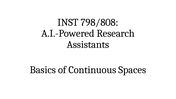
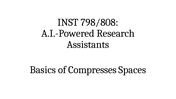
Continuous: Continuous -> Compresses (92, 70)
